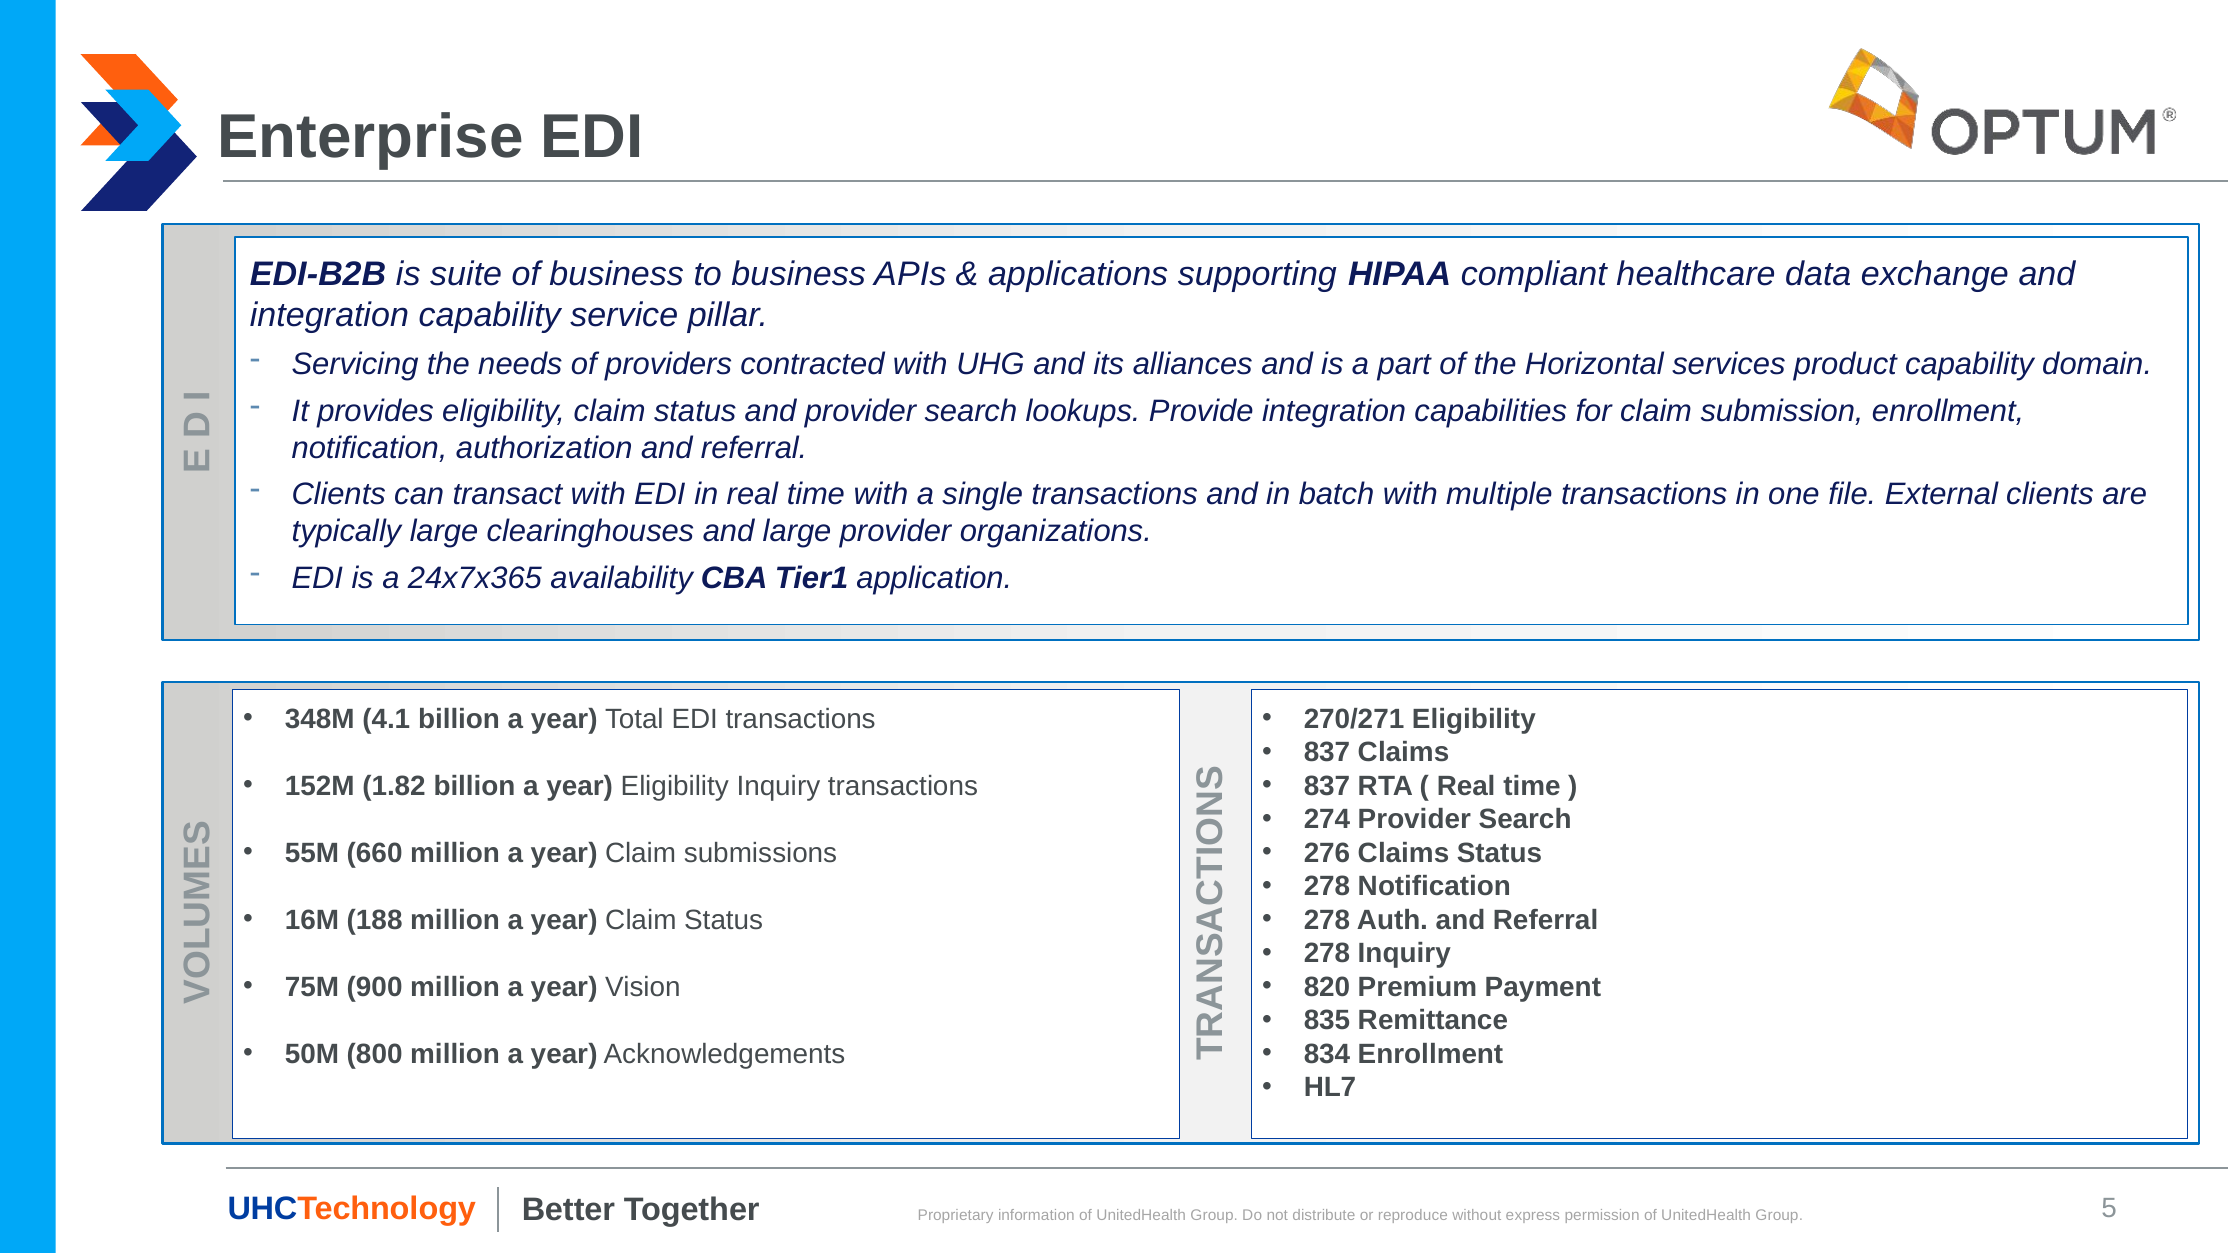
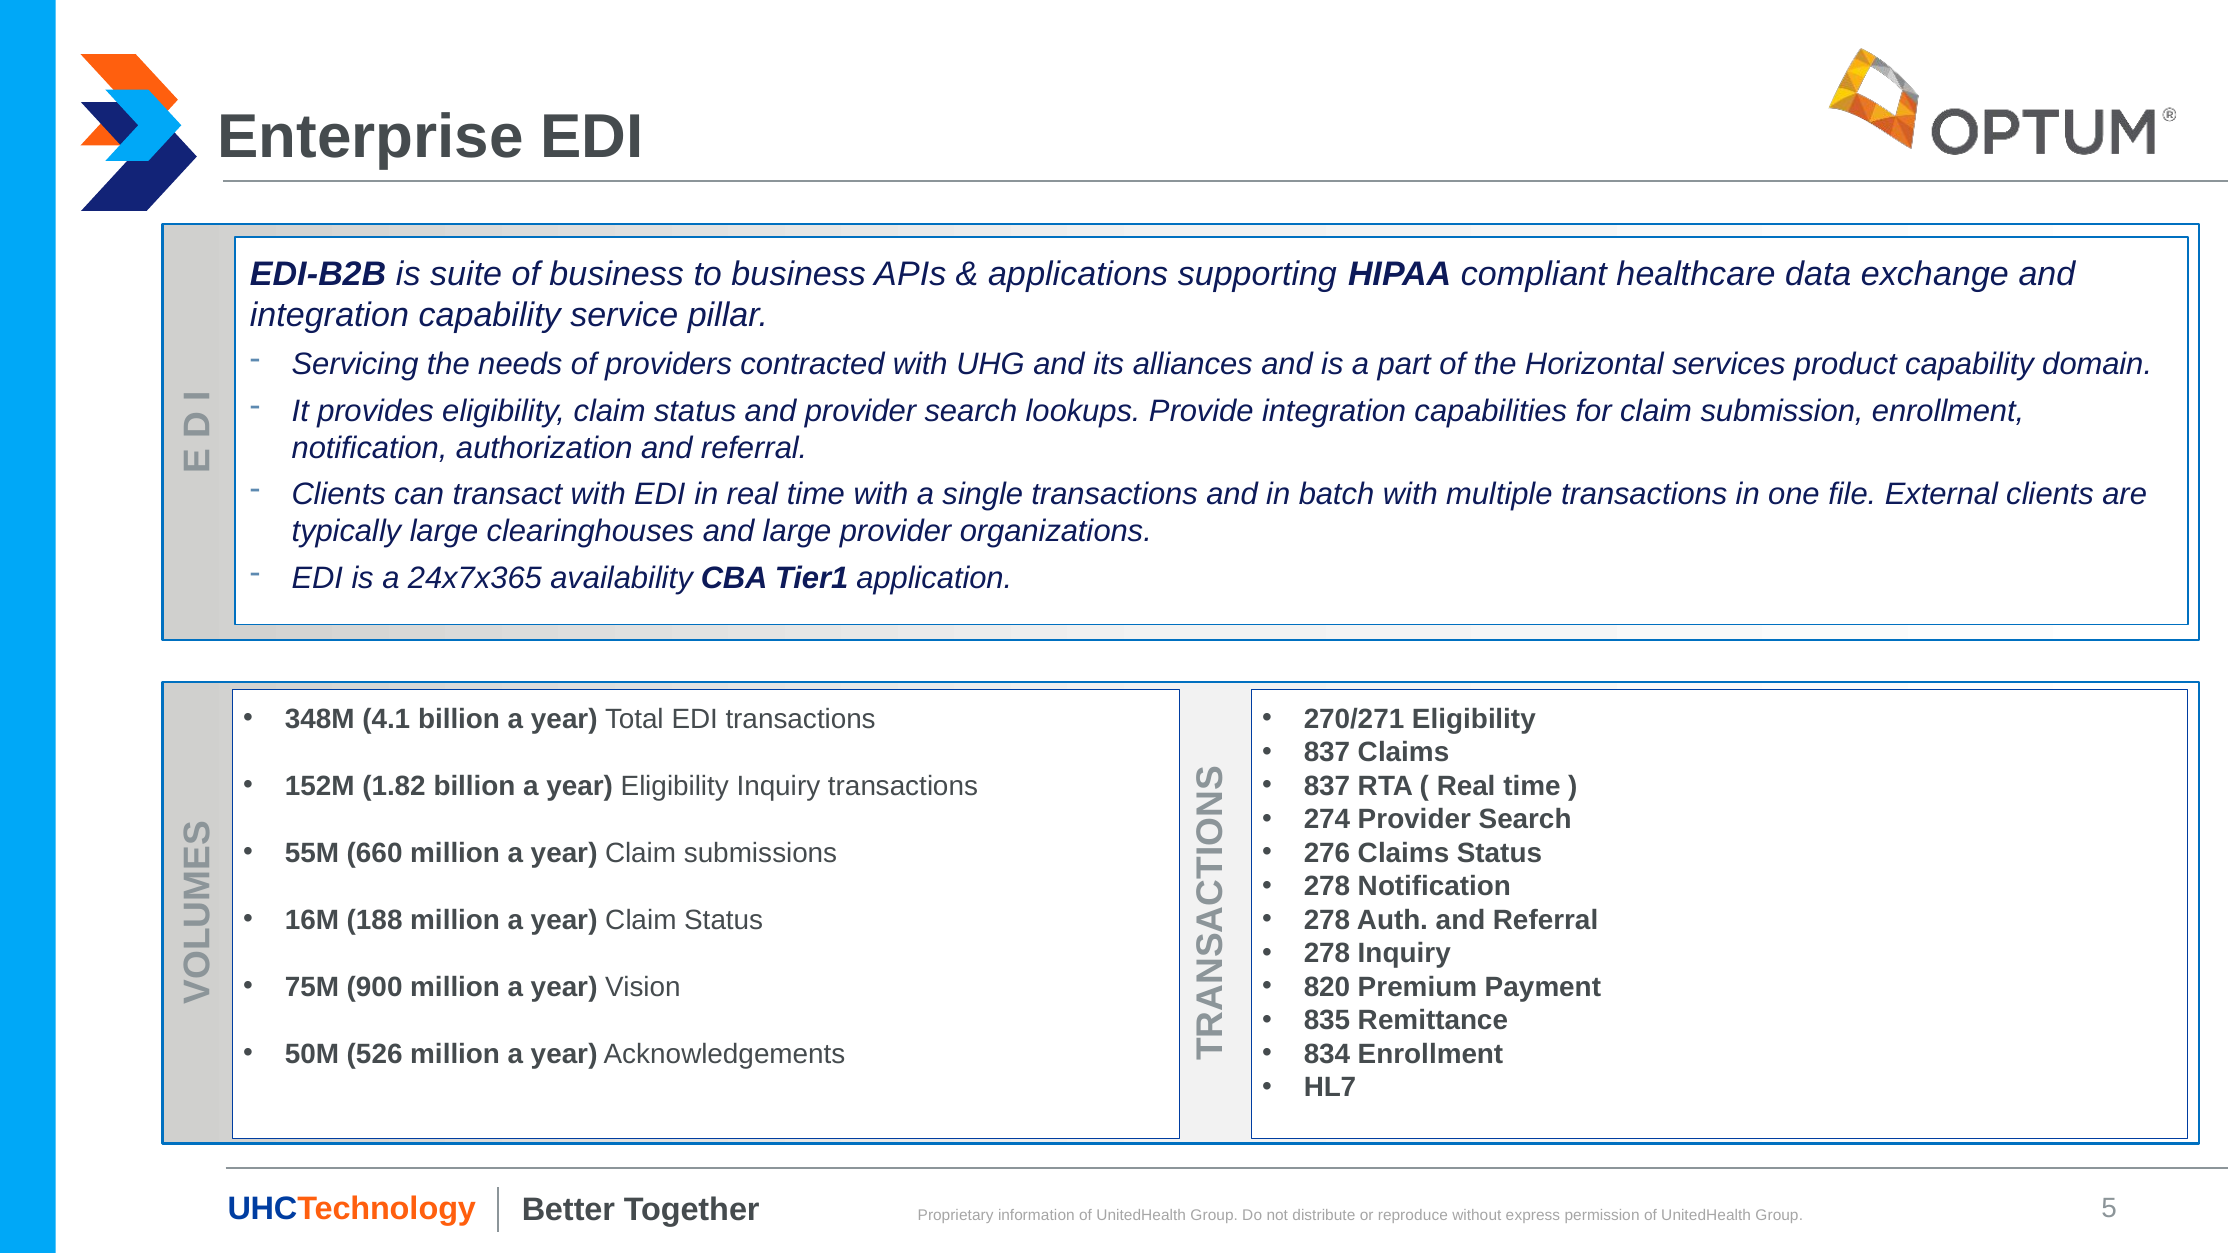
800: 800 -> 526 (375, 1054)
